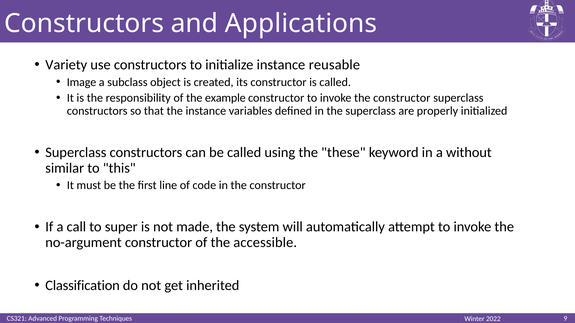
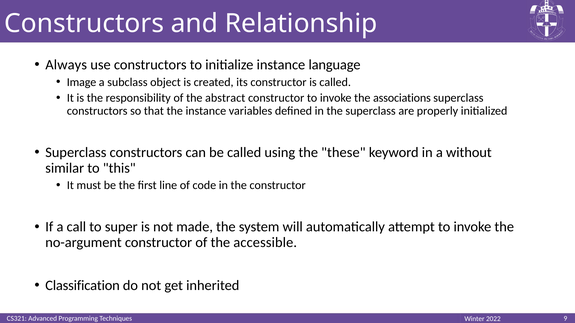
Applications: Applications -> Relationship (301, 24)
Variety: Variety -> Always (66, 65)
reusable: reusable -> language (335, 65)
example: example -> abstract (225, 98)
invoke the constructor: constructor -> associations (402, 98)
